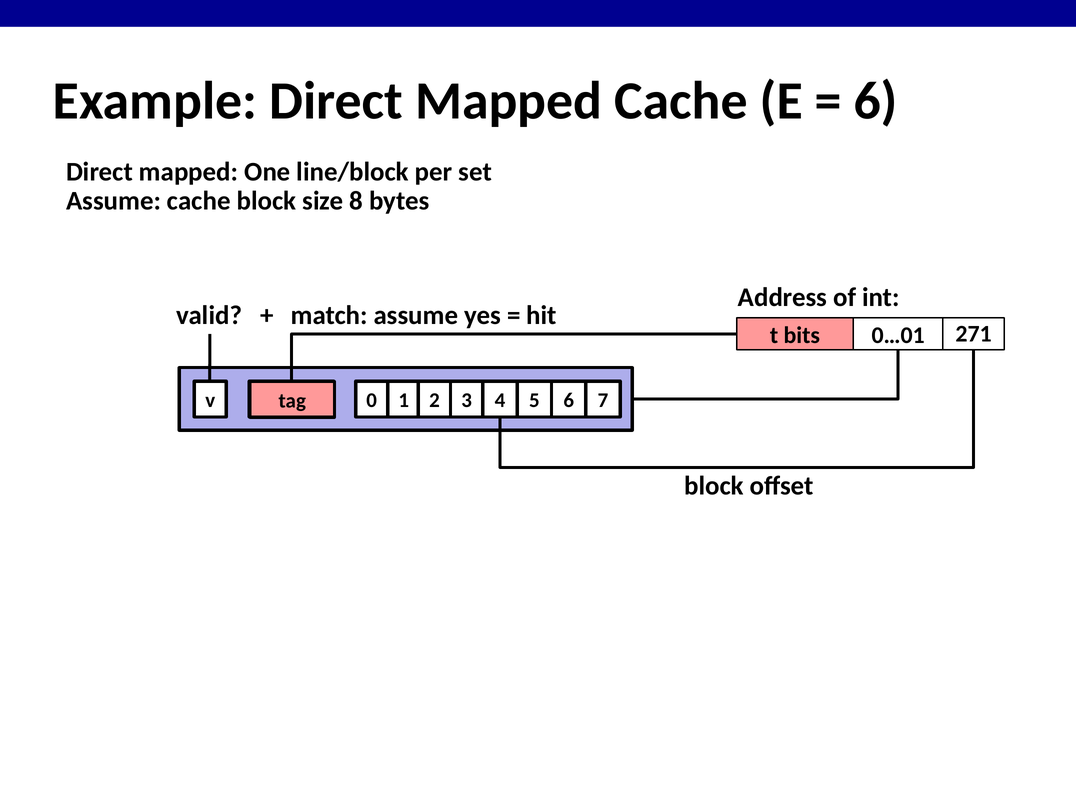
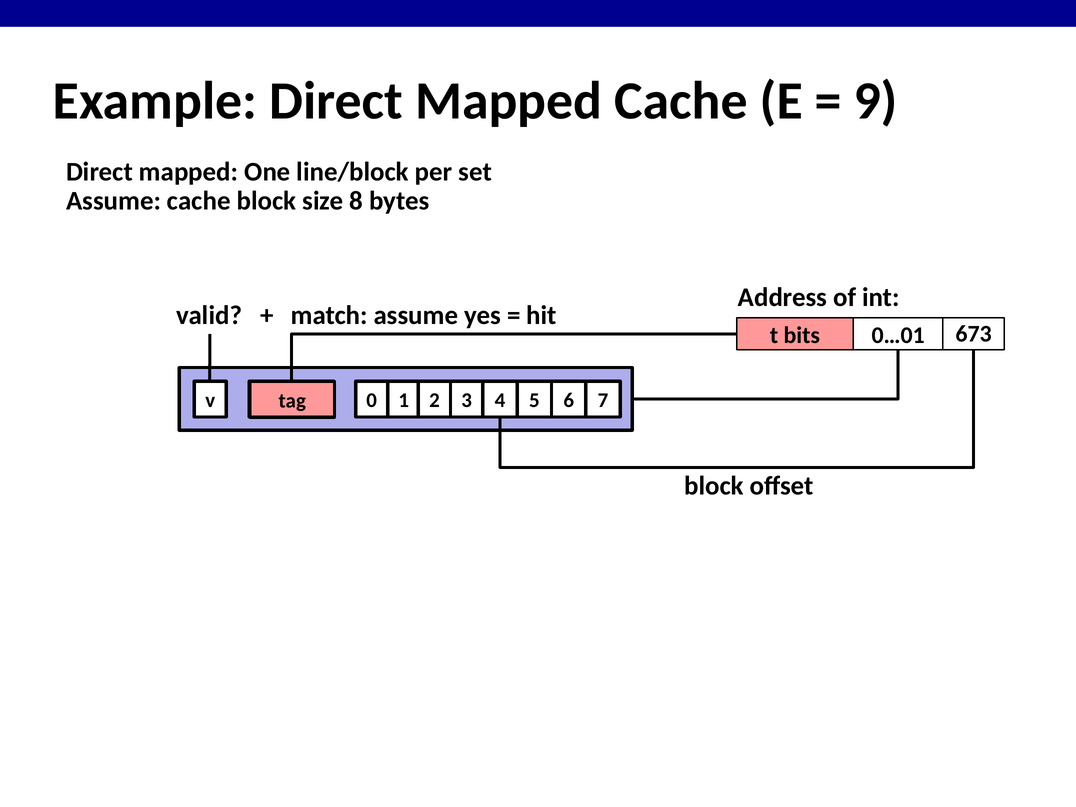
6: 6 -> 9 (876, 101)
271: 271 -> 673 (974, 334)
